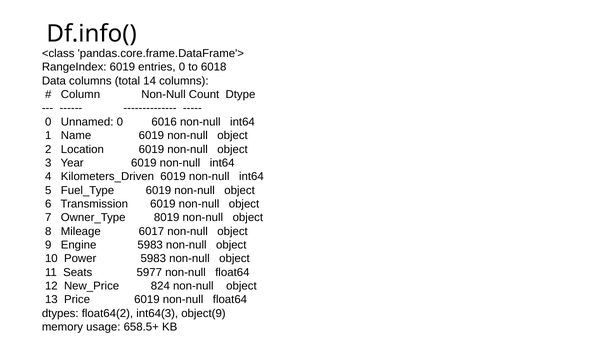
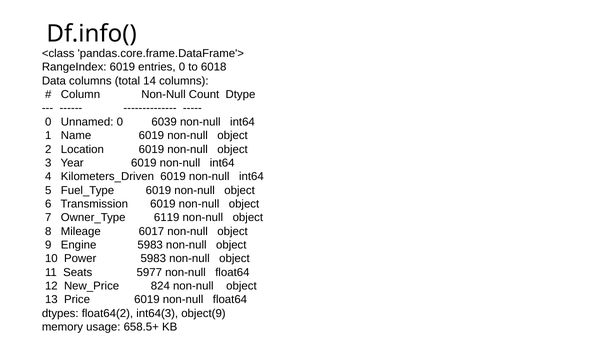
6016: 6016 -> 6039 (164, 122)
8019: 8019 -> 6119 (167, 218)
